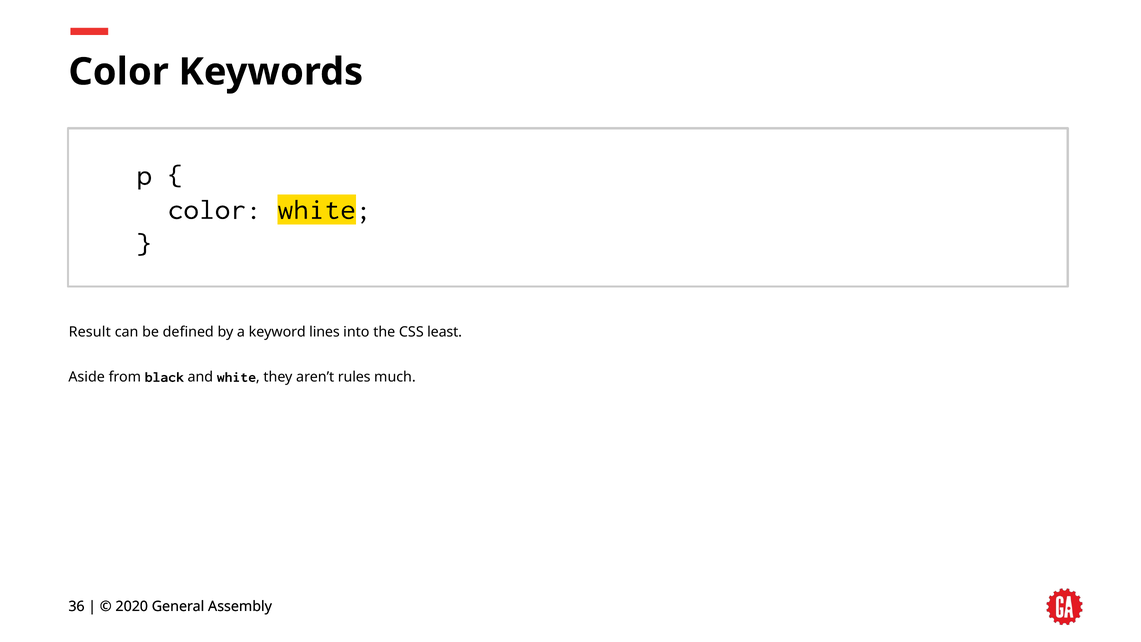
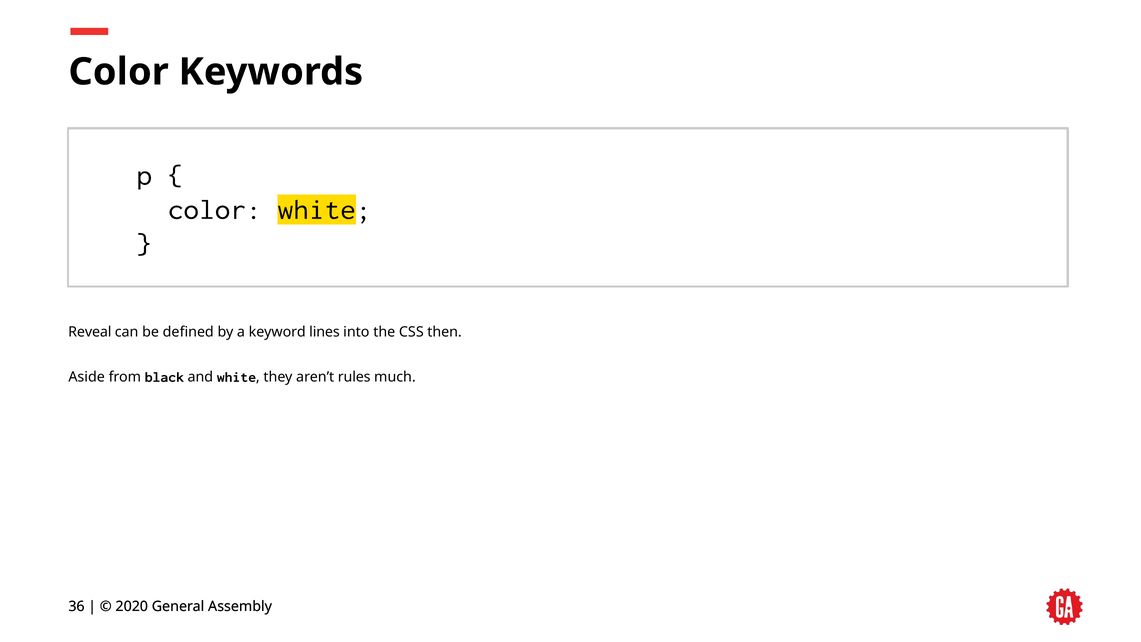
Result: Result -> Reveal (90, 332)
least: least -> then (445, 332)
